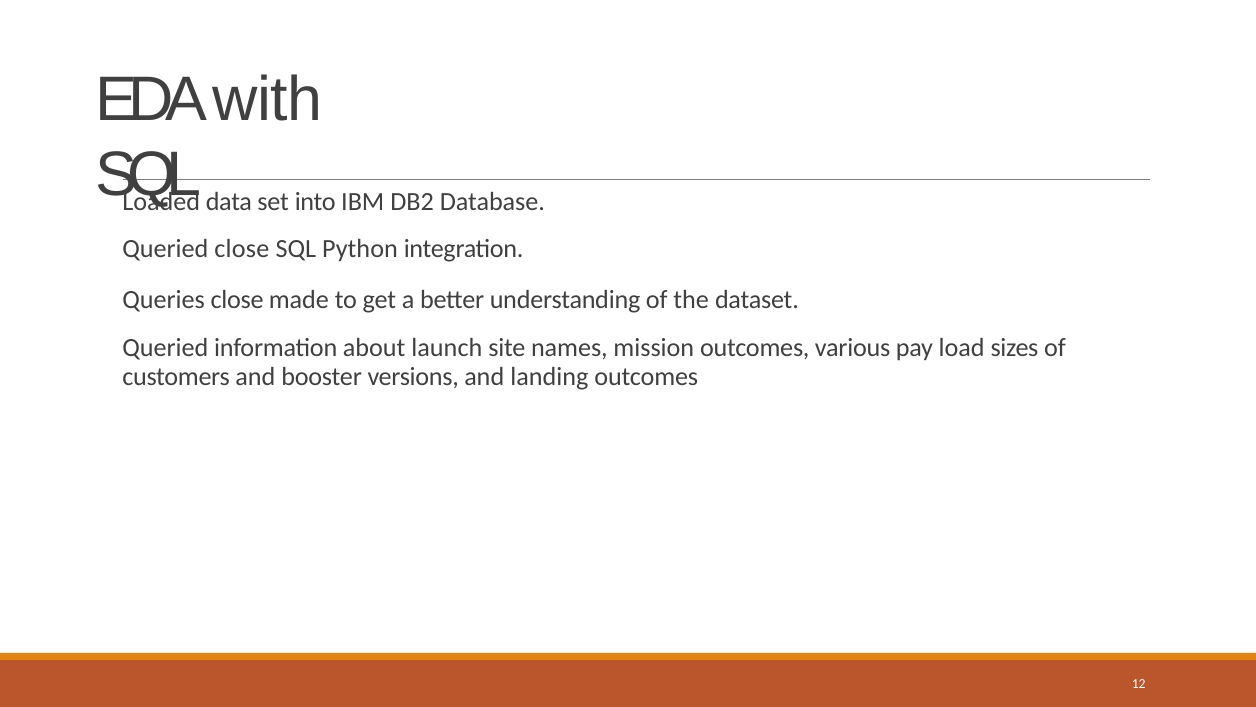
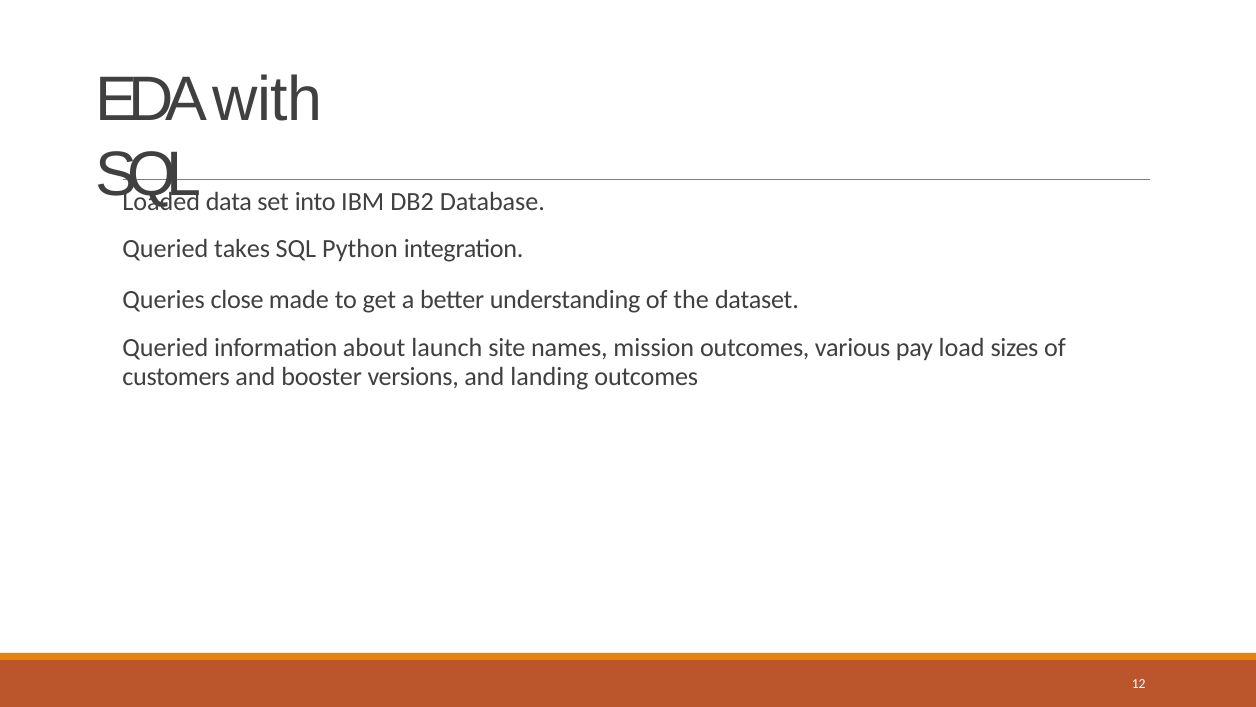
Queried close: close -> takes (242, 248)
